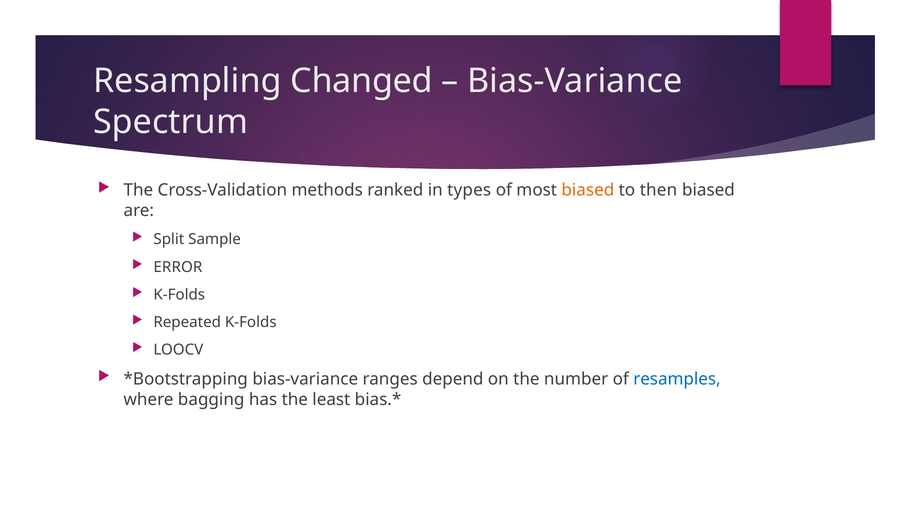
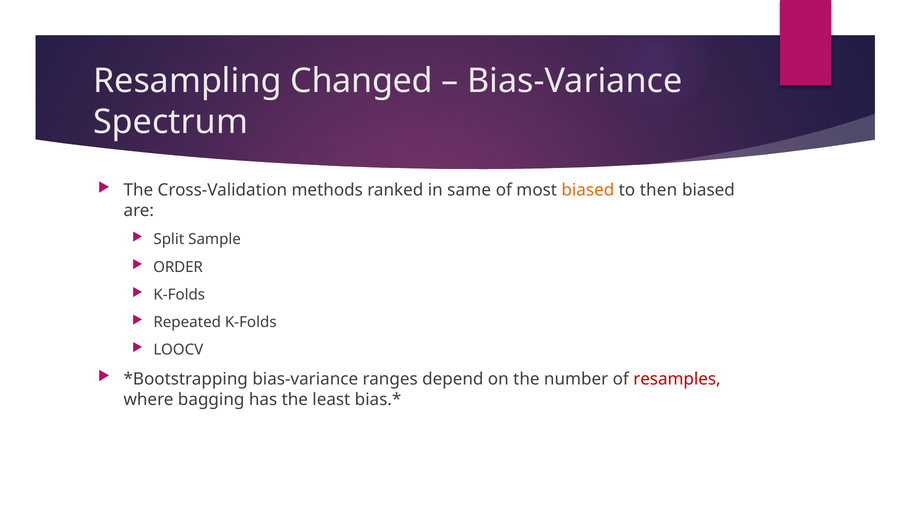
types: types -> same (469, 190)
ERROR: ERROR -> ORDER (178, 267)
resamples colour: blue -> red (677, 379)
